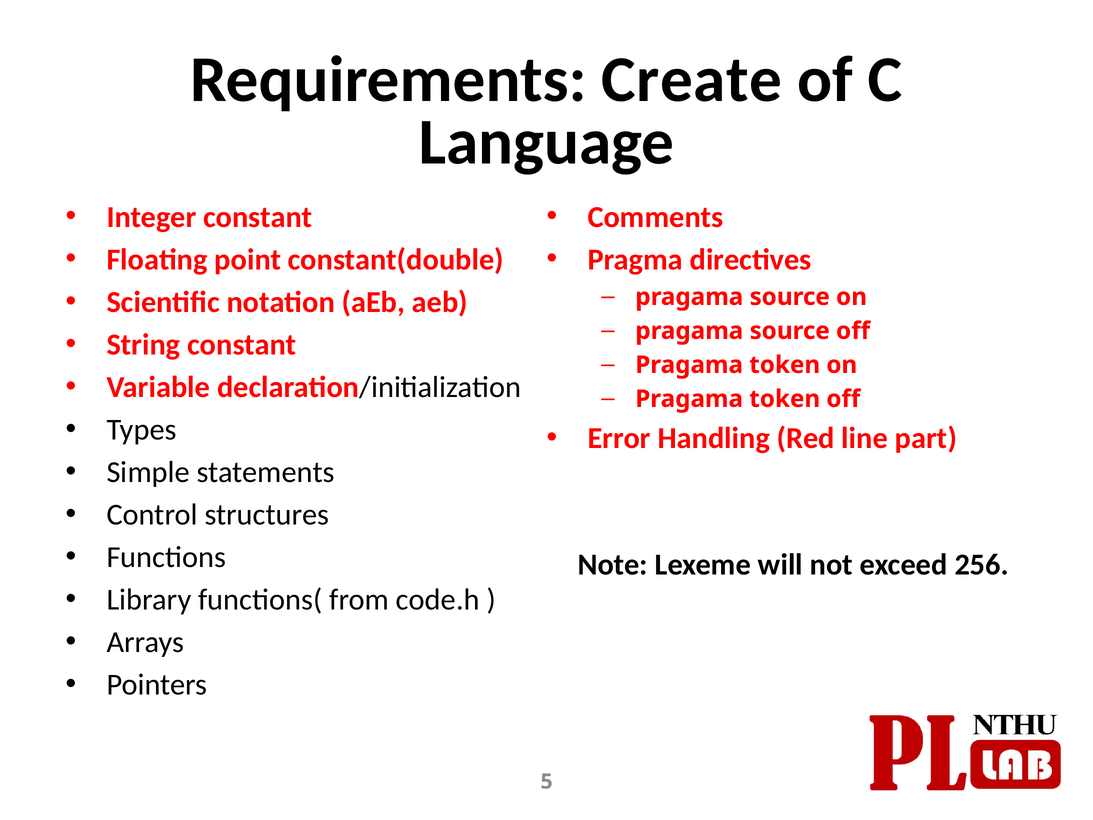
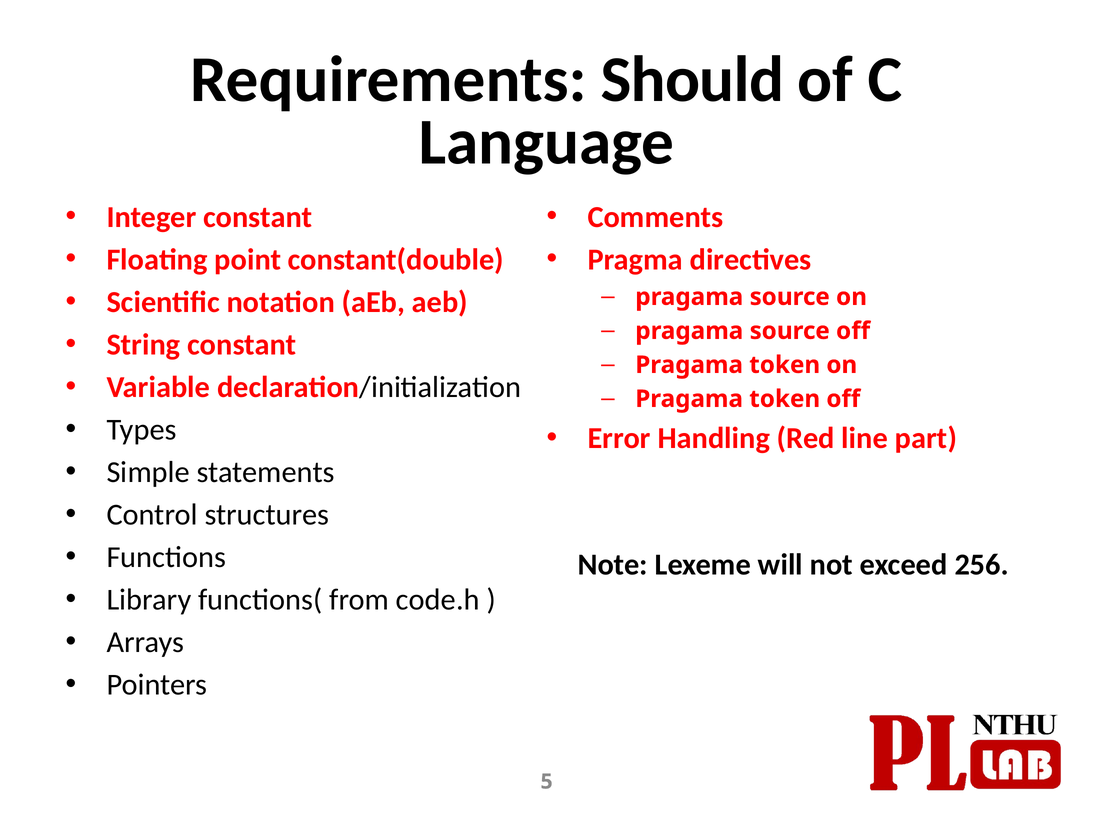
Create: Create -> Should (692, 80)
